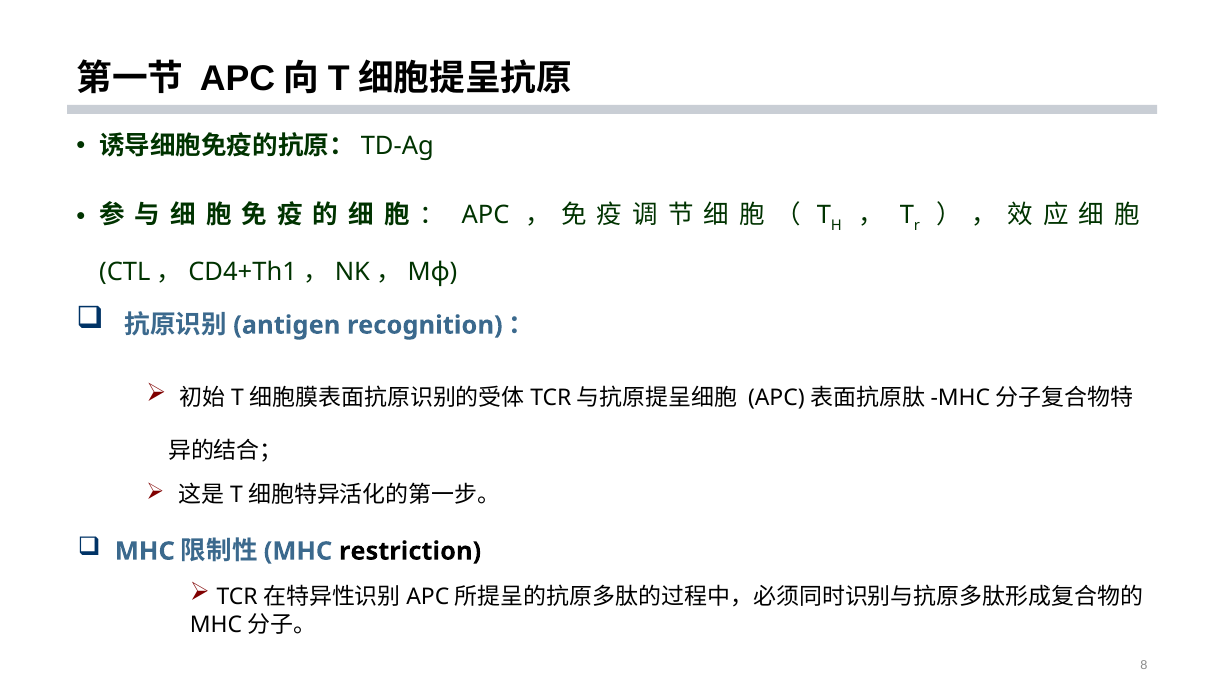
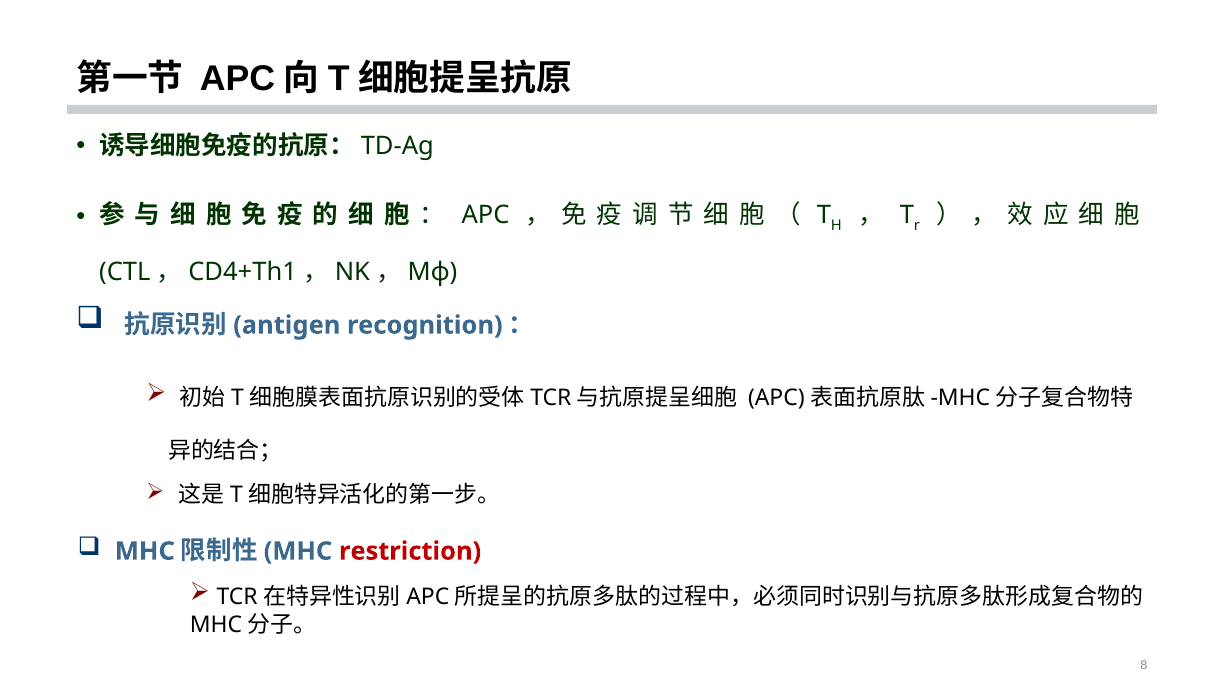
restriction colour: black -> red (410, 552)
